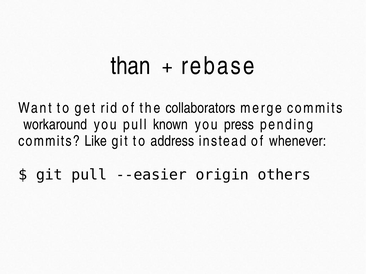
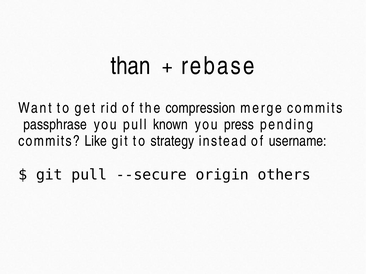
collaborators: collaborators -> compression (200, 108)
workaround: workaround -> passphrase (55, 125)
address: address -> strategy (172, 141)
whenever: whenever -> username (298, 141)
--easier: --easier -> --secure (151, 175)
